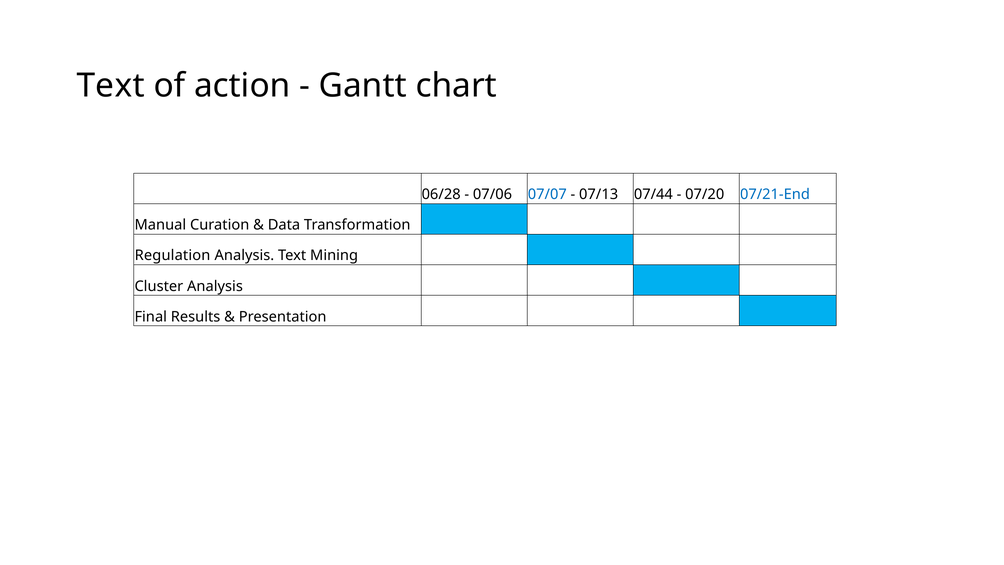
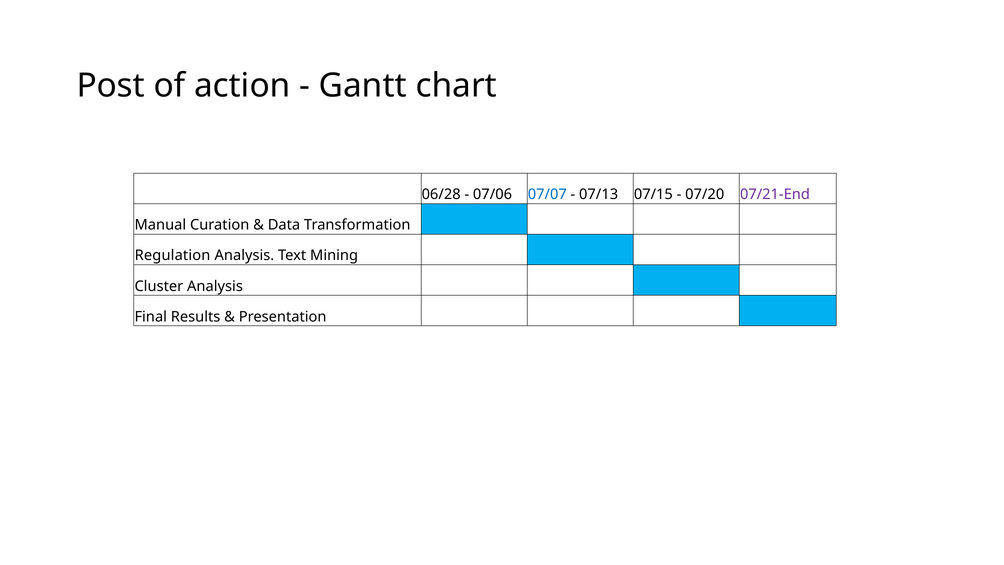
Text: Text -> Post (111, 86)
07/44: 07/44 -> 07/15 (653, 194)
07/21-End colour: blue -> purple (775, 194)
